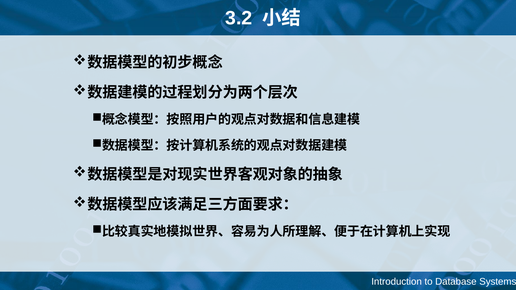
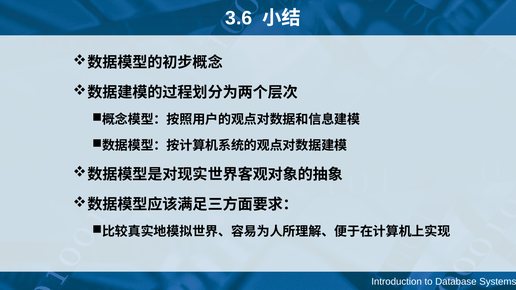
3.2: 3.2 -> 3.6 (239, 18)
